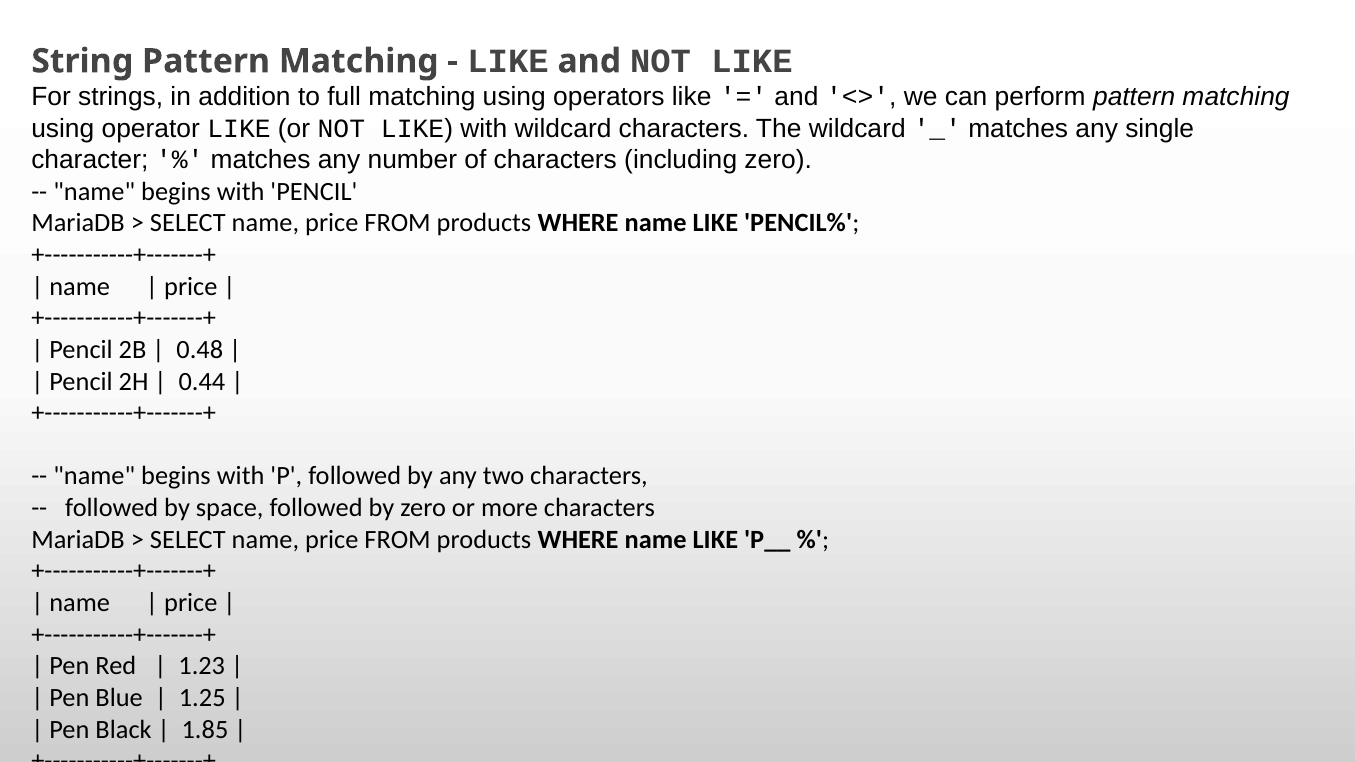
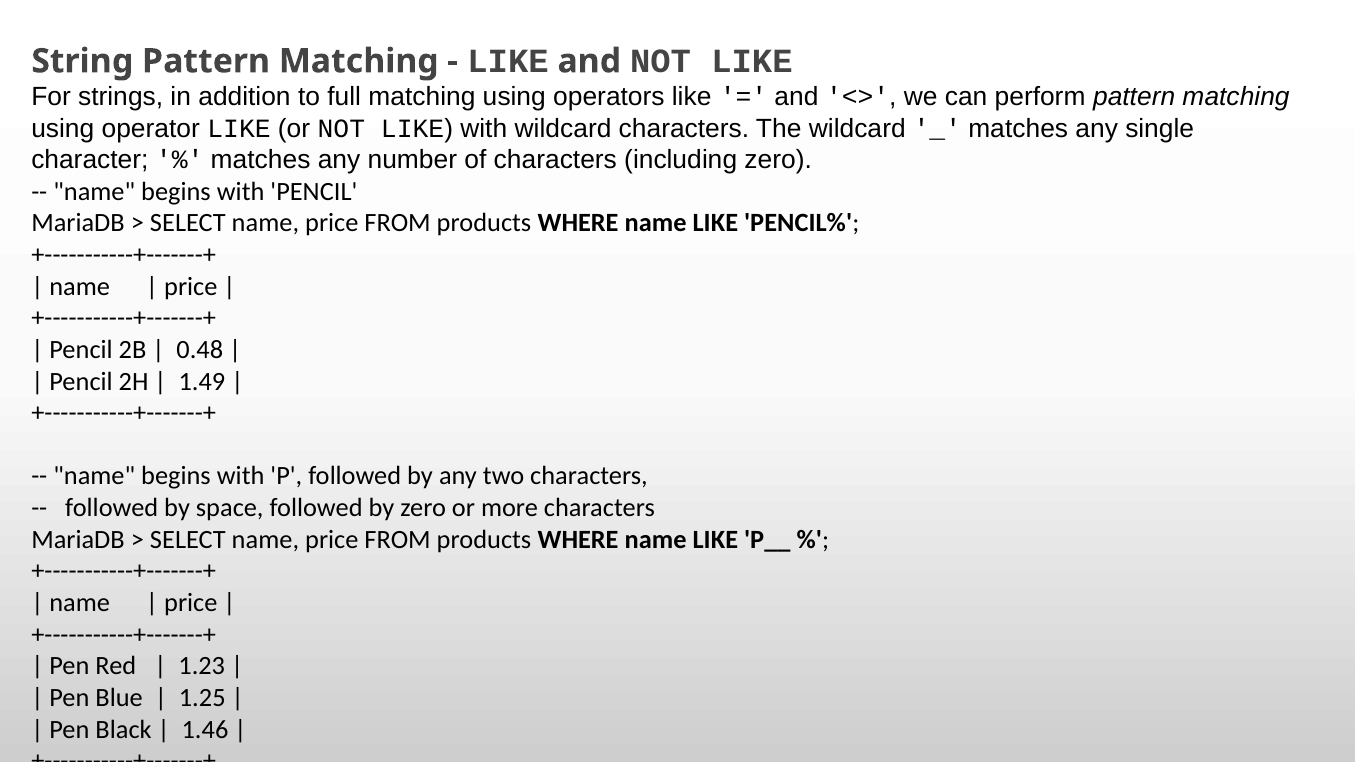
0.44: 0.44 -> 1.49 (202, 382)
1.85: 1.85 -> 1.46 (205, 730)
